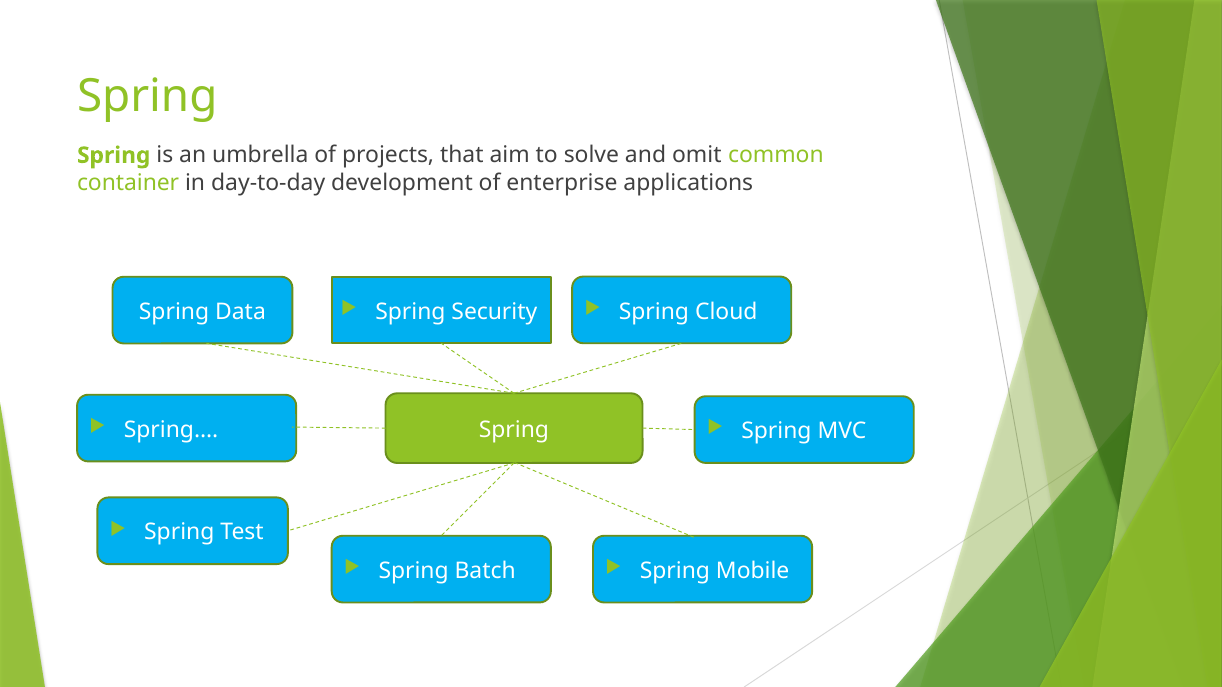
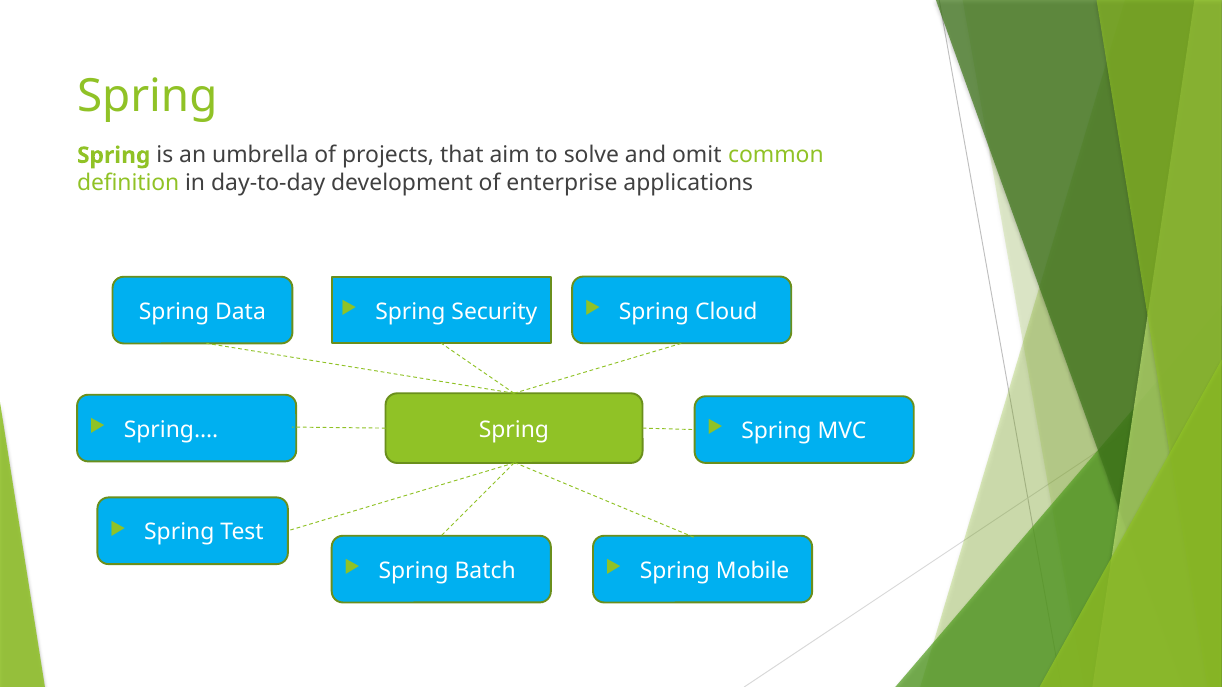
container: container -> definition (128, 183)
